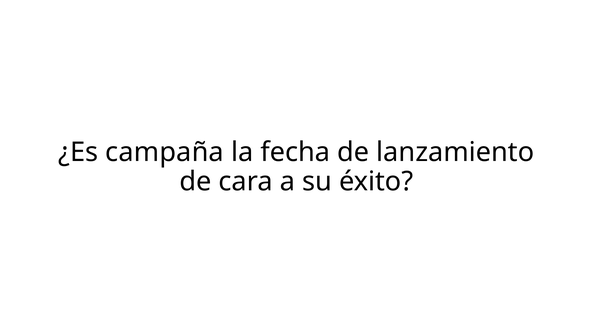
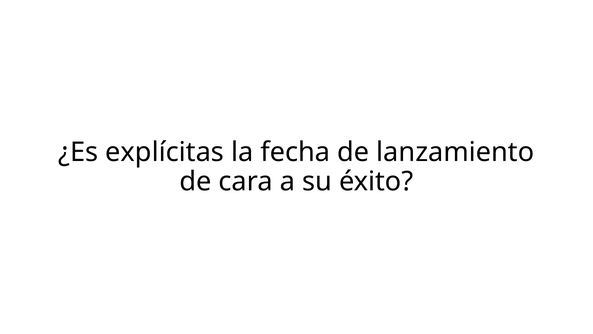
campaña: campaña -> explícitas (165, 152)
